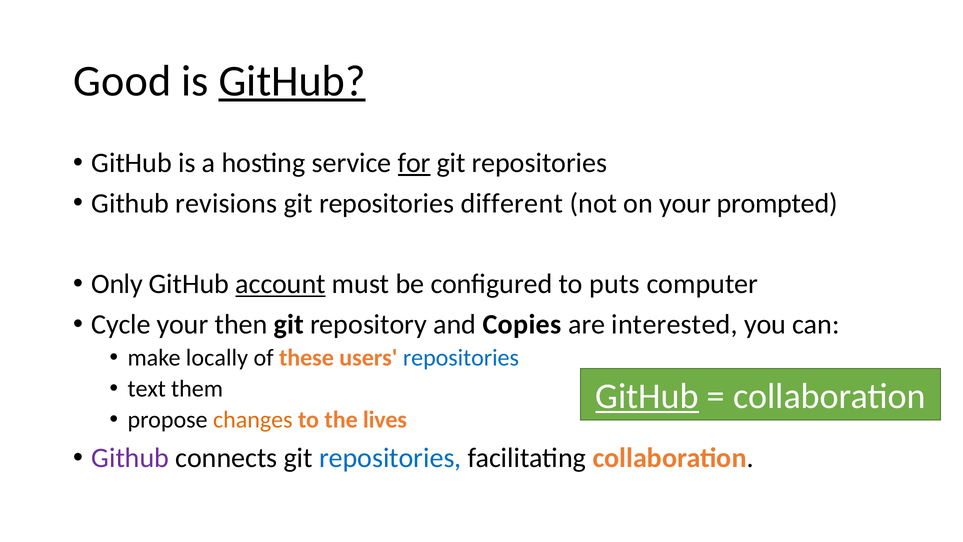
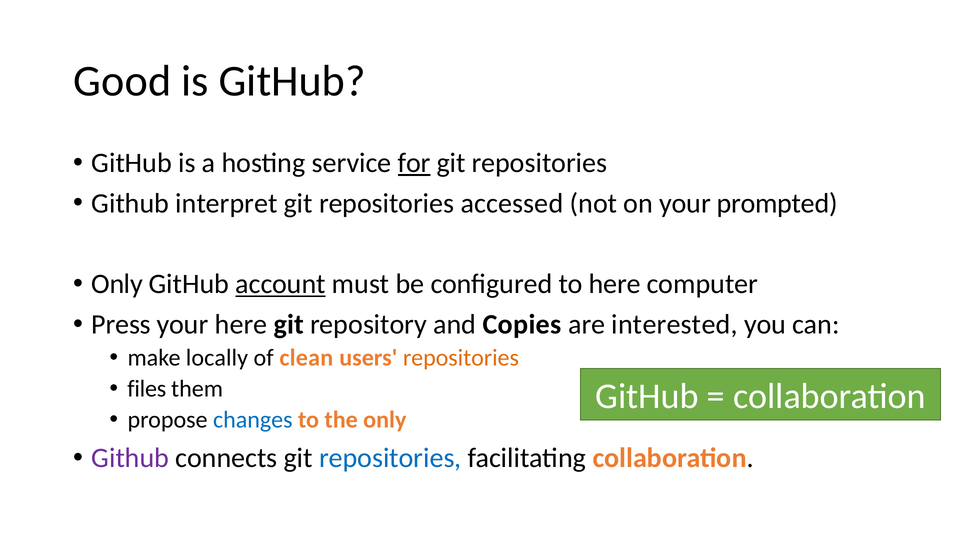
GitHub underline: present -> none (292, 81)
revisions: revisions -> interpret (226, 203)
different: different -> accessed (512, 203)
to puts: puts -> here (615, 284)
Cycle: Cycle -> Press (121, 324)
your then: then -> here (241, 324)
these: these -> clean (306, 358)
repositories colour: blue -> orange (461, 358)
text: text -> files (147, 389)
GitHub underline: present -> none (647, 396)
changes colour: orange -> blue (253, 420)
the lives: lives -> only (385, 420)
